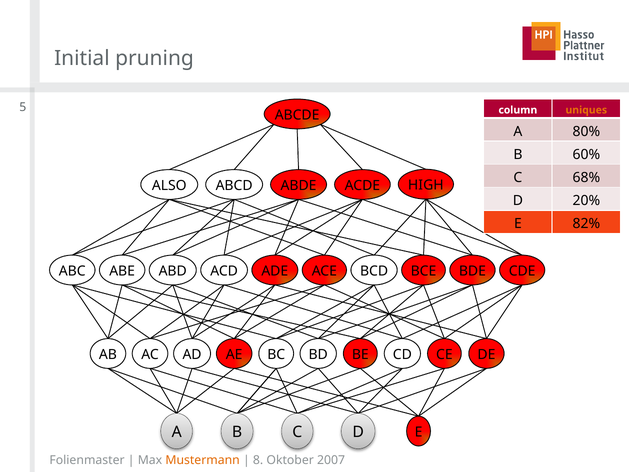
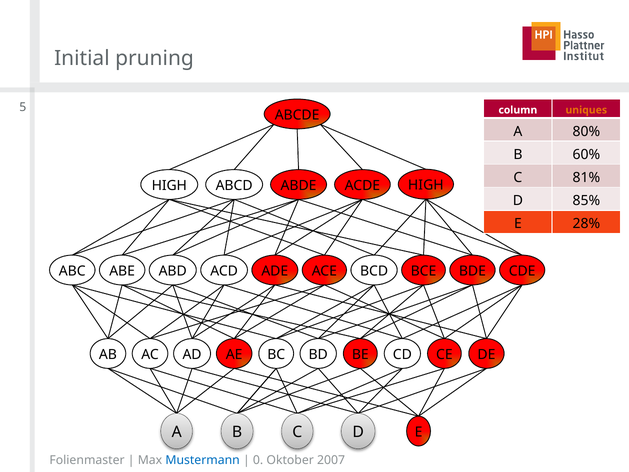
68%: 68% -> 81% (586, 178)
ALSO: ALSO -> HIGH (169, 185)
20%: 20% -> 85% (586, 201)
82%: 82% -> 28% (586, 224)
Mustermann colour: orange -> blue (203, 460)
8: 8 -> 0 (258, 460)
